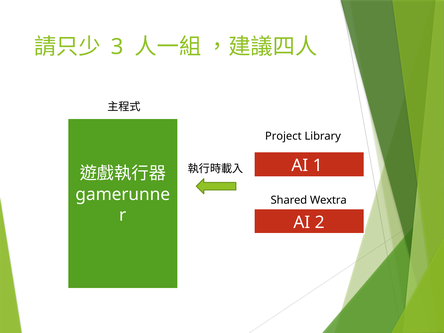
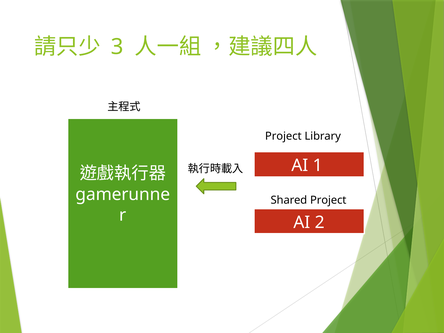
Shared Wextra: Wextra -> Project (328, 200)
